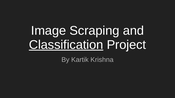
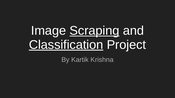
Scraping underline: none -> present (94, 31)
